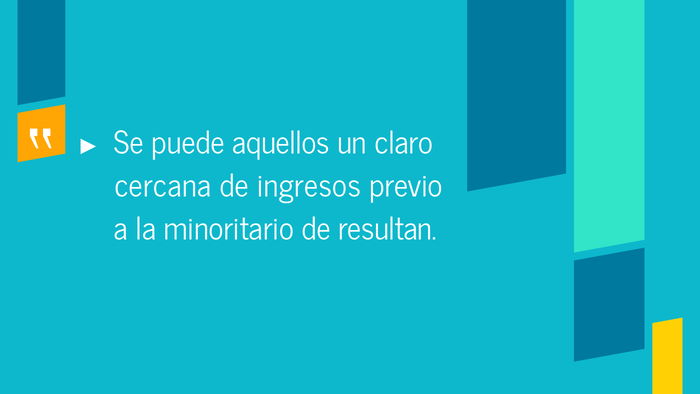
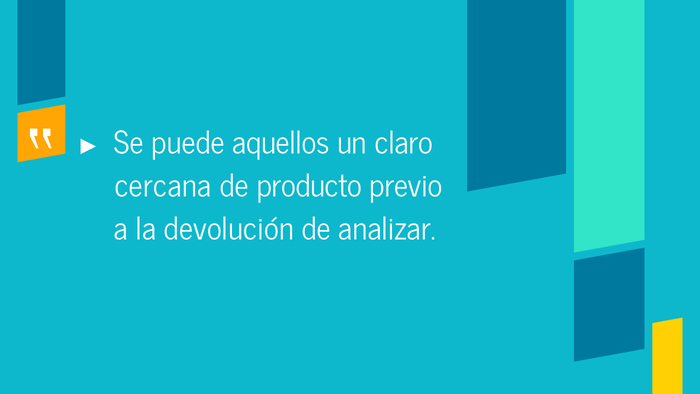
ingresos: ingresos -> producto (309, 186)
minoritario: minoritario -> devolución (229, 229)
resultan: resultan -> analizar (387, 229)
